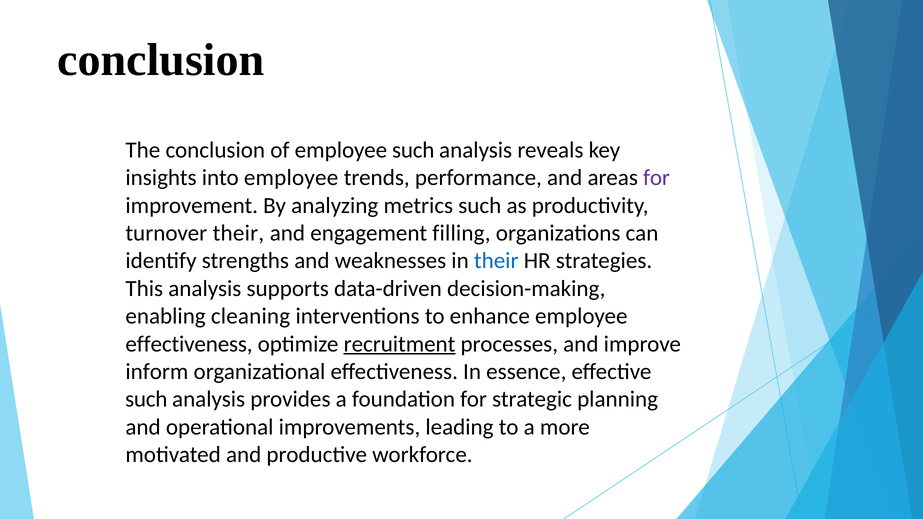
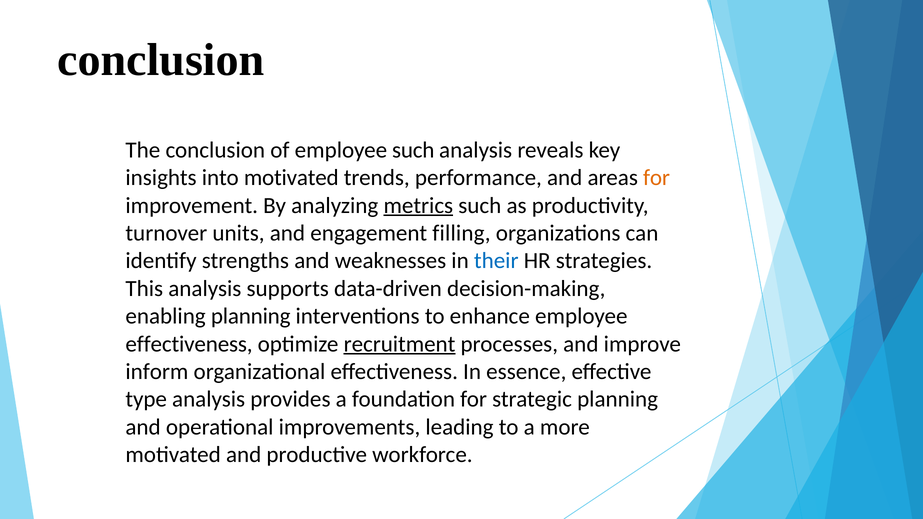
into employee: employee -> motivated (291, 178)
for colour: purple -> orange (657, 178)
metrics underline: none -> present (418, 206)
turnover their: their -> units (239, 233)
enabling cleaning: cleaning -> planning (251, 316)
such: such -> type (146, 399)
